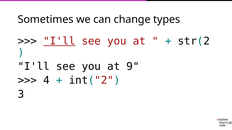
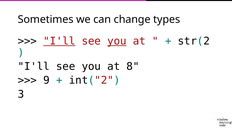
you underline: none -> present (117, 41)
9: 9 -> 8 (133, 67)
4: 4 -> 9 (46, 81)
